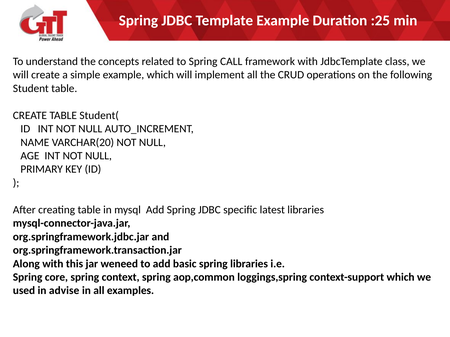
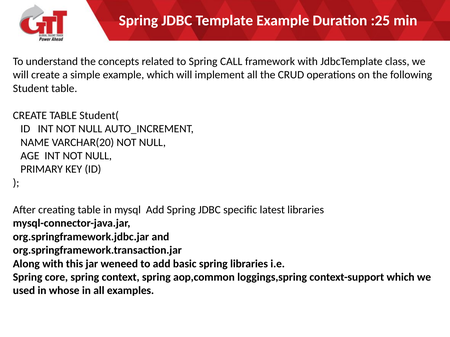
advise: advise -> whose (64, 291)
